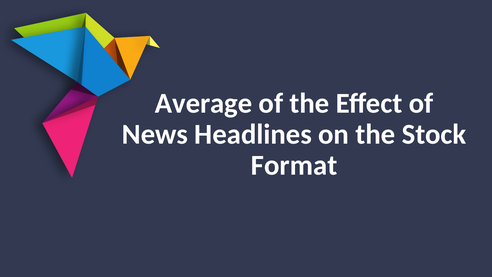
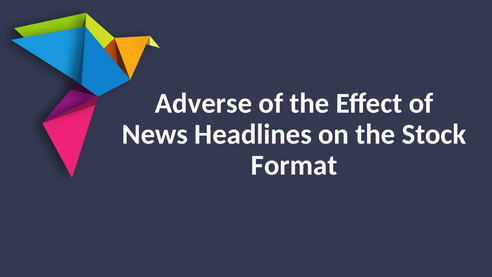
Average: Average -> Adverse (204, 103)
